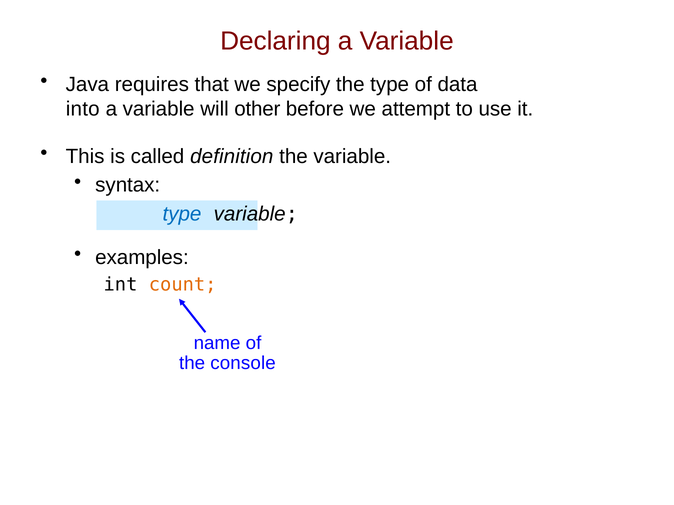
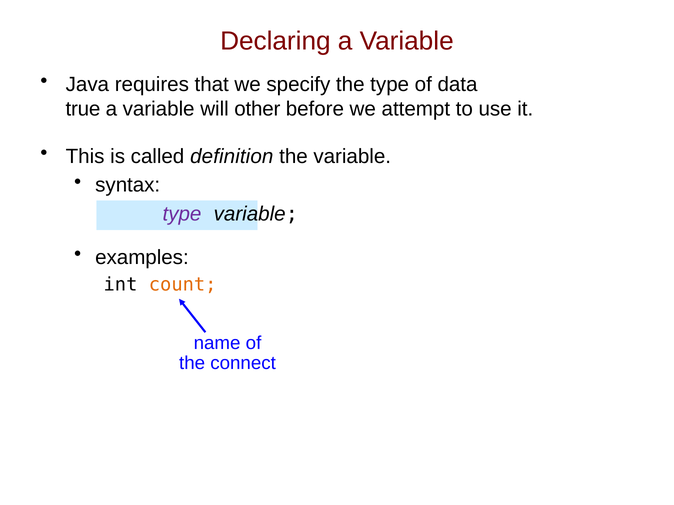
into: into -> true (83, 109)
type colour: blue -> purple (182, 214)
console: console -> connect (243, 364)
